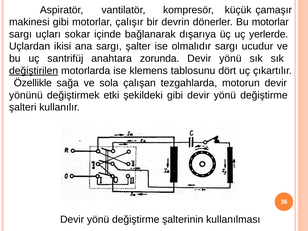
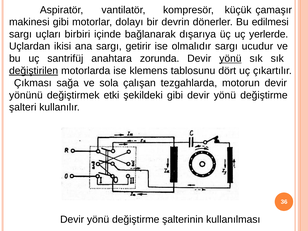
çalışır: çalışır -> dolayı (129, 22)
Bu motorlar: motorlar -> edilmesi (270, 22)
sokar: sokar -> birbiri (77, 34)
şalter: şalter -> getirir (138, 46)
yönü underline: none -> present (230, 59)
Özellikle: Özellikle -> Çıkması (33, 83)
